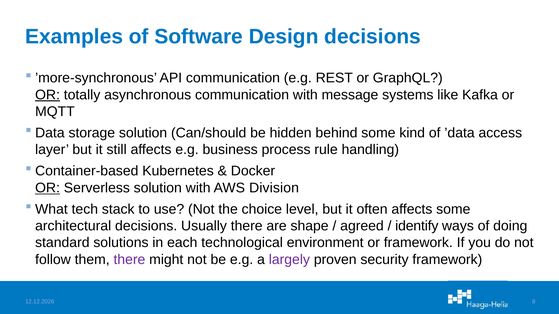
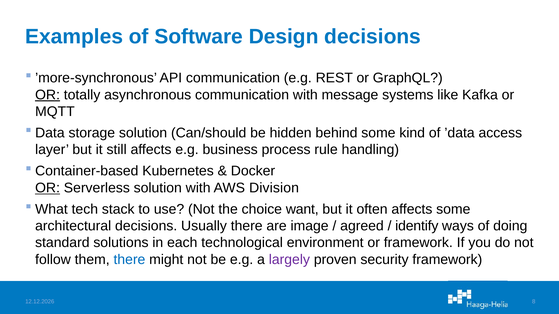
level: level -> want (302, 209)
shape: shape -> image (310, 226)
there colour: purple -> blue (129, 260)
